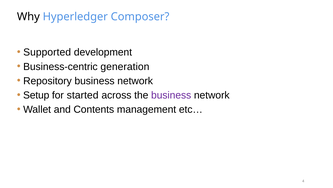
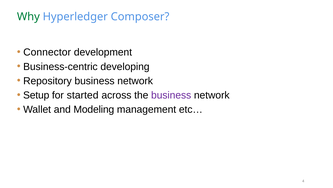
Why colour: black -> green (28, 17)
Supported: Supported -> Connector (47, 52)
generation: generation -> developing (125, 66)
Contents: Contents -> Modeling (94, 109)
